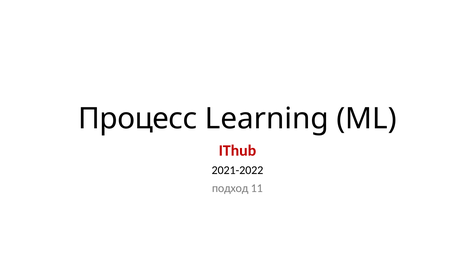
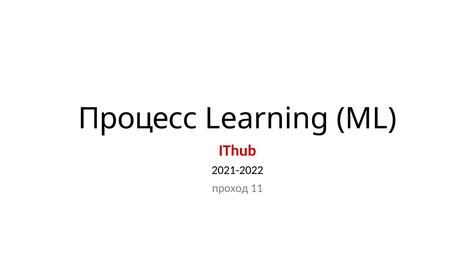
подход: подход -> проход (230, 188)
